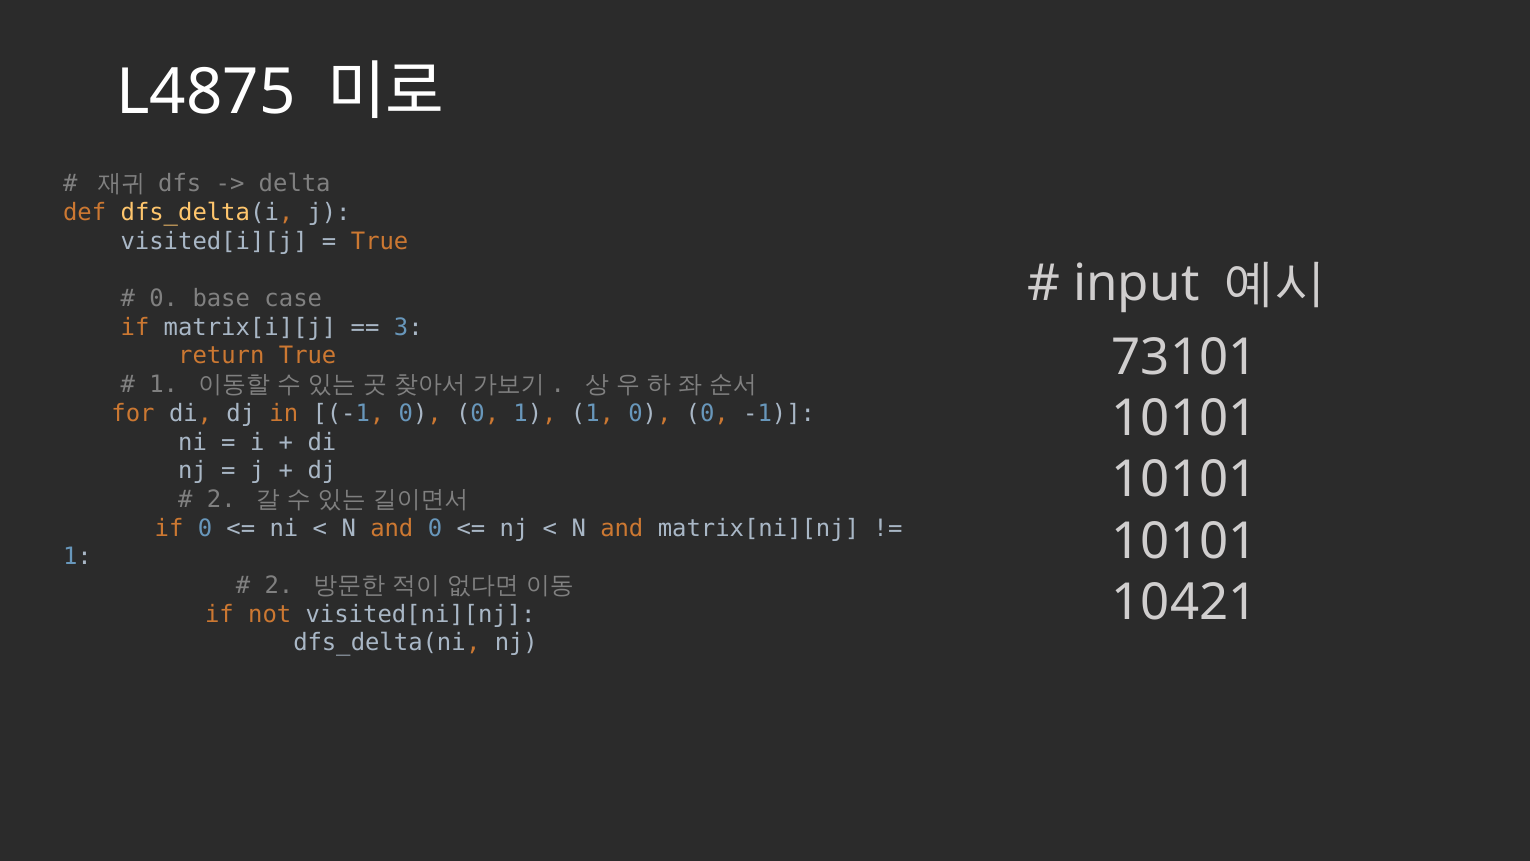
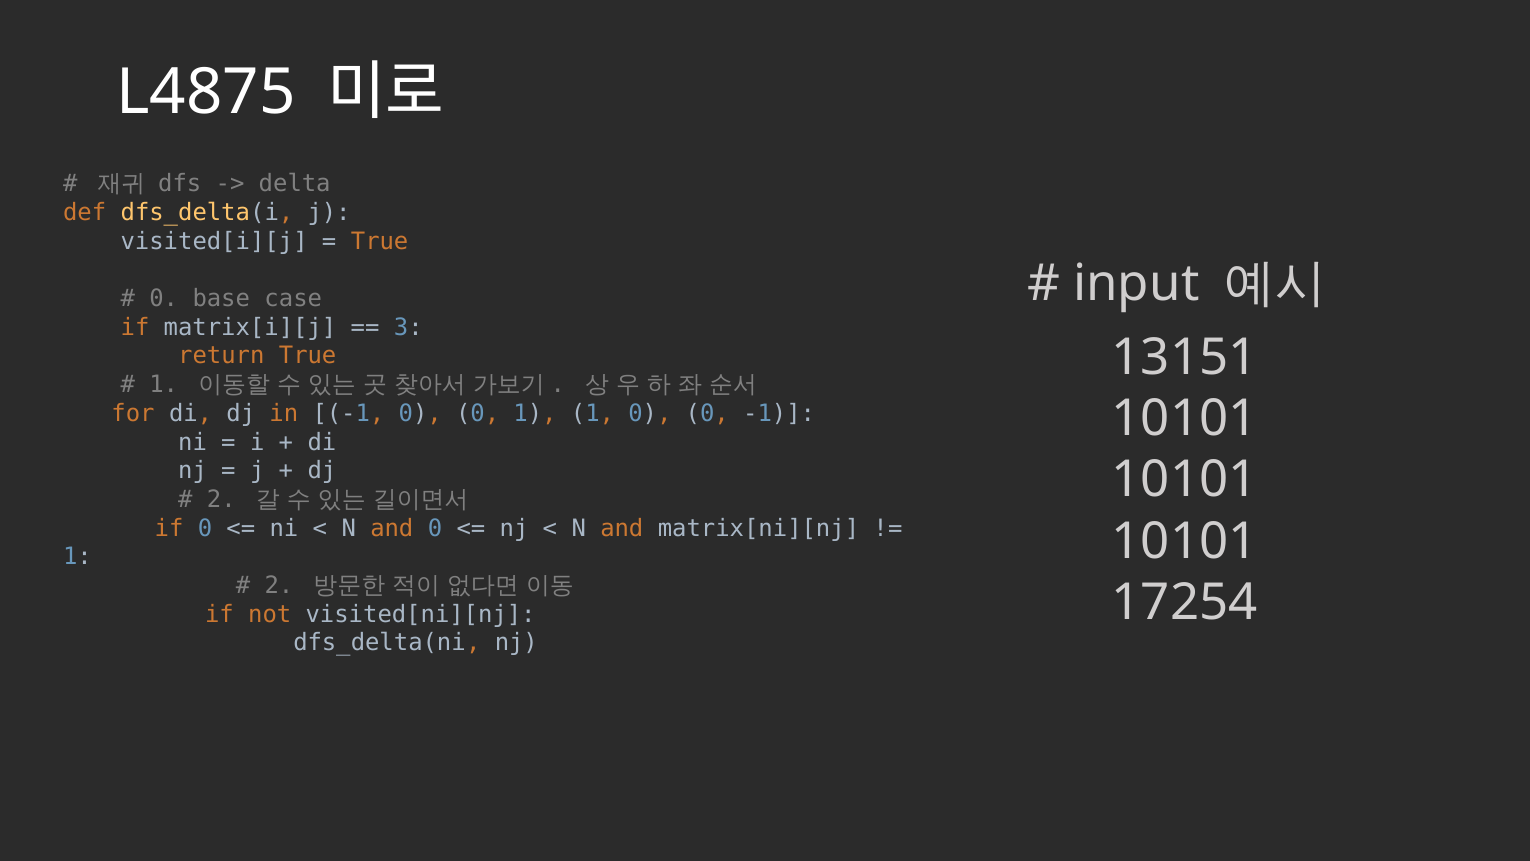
73101: 73101 -> 13151 (1185, 357)
10421: 10421 -> 17254 (1185, 602)
